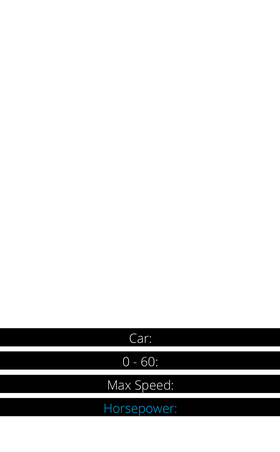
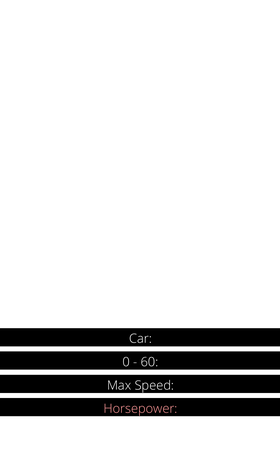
Horsepower colour: light blue -> pink (140, 409)
